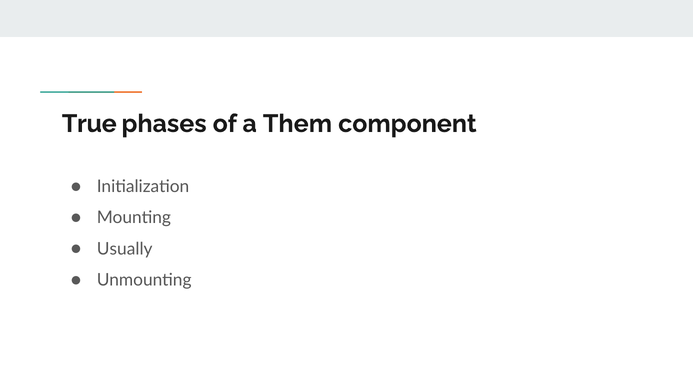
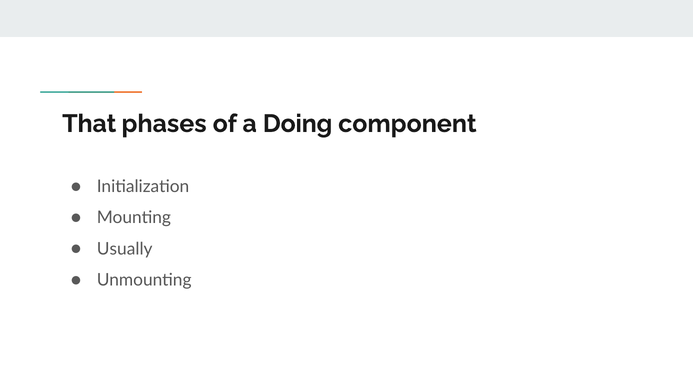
True: True -> That (89, 124)
Them: Them -> Doing (298, 124)
